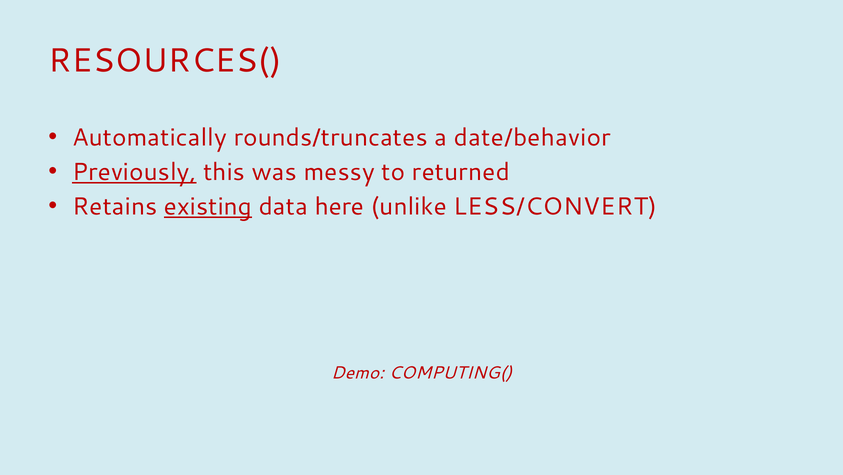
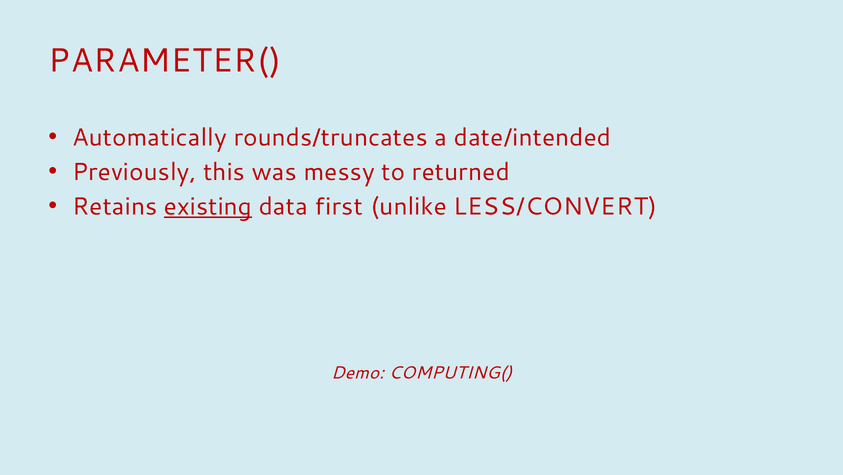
RESOURCES(: RESOURCES( -> PARAMETER( (165, 61)
date/behavior: date/behavior -> date/intended (533, 137)
Previously underline: present -> none (134, 172)
here: here -> first (339, 206)
